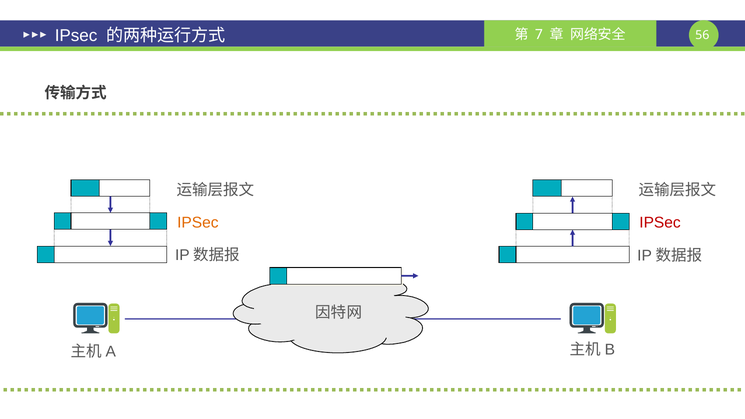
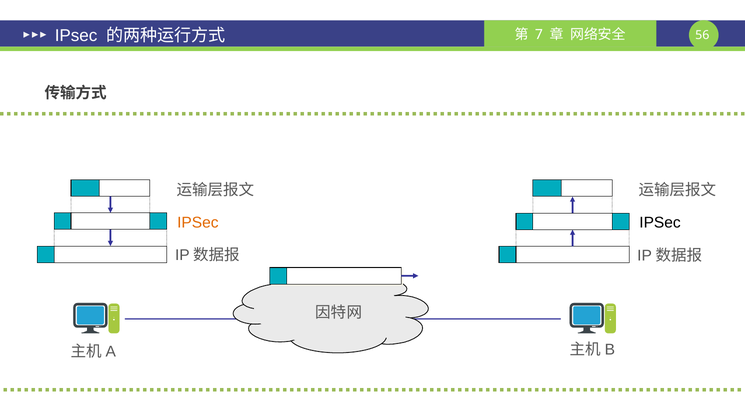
IPSec colour: red -> black (660, 223)
